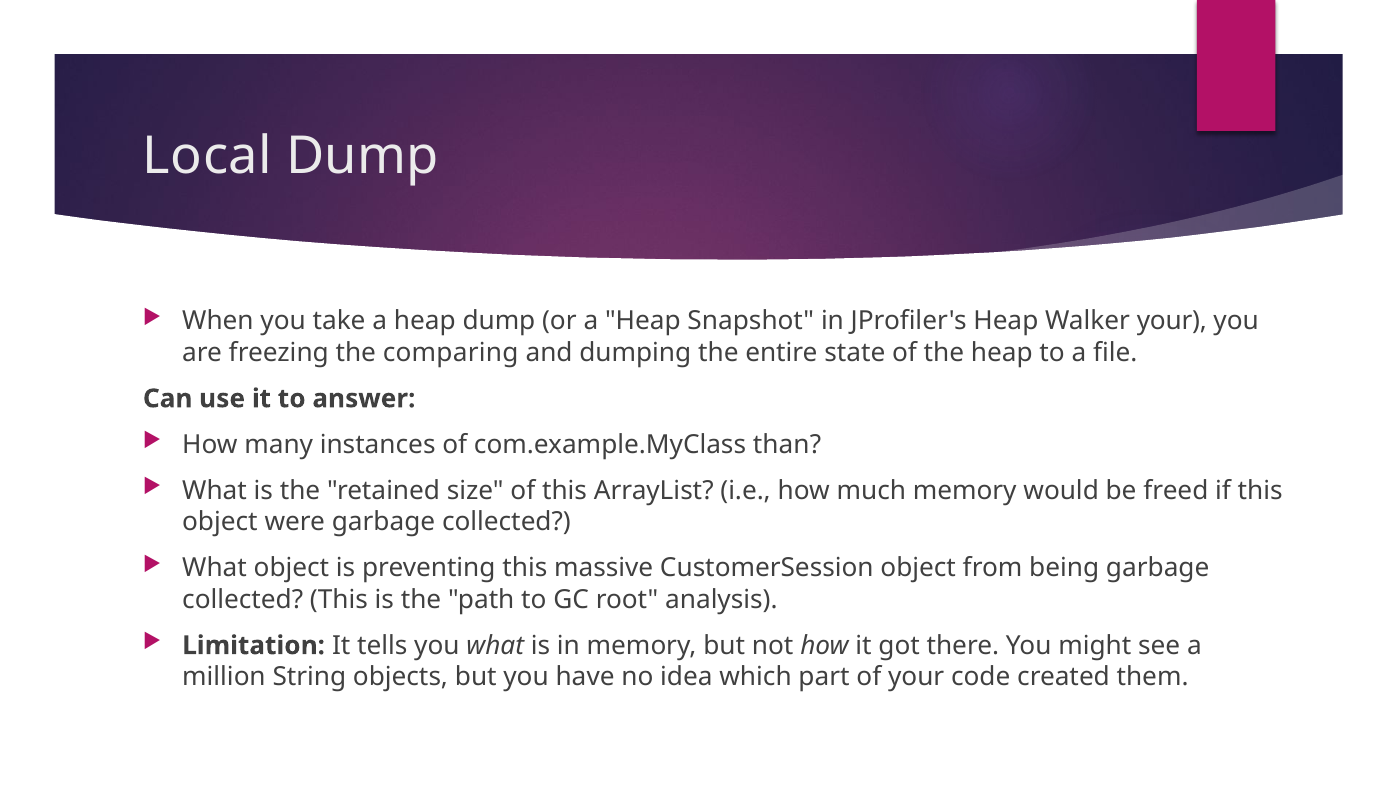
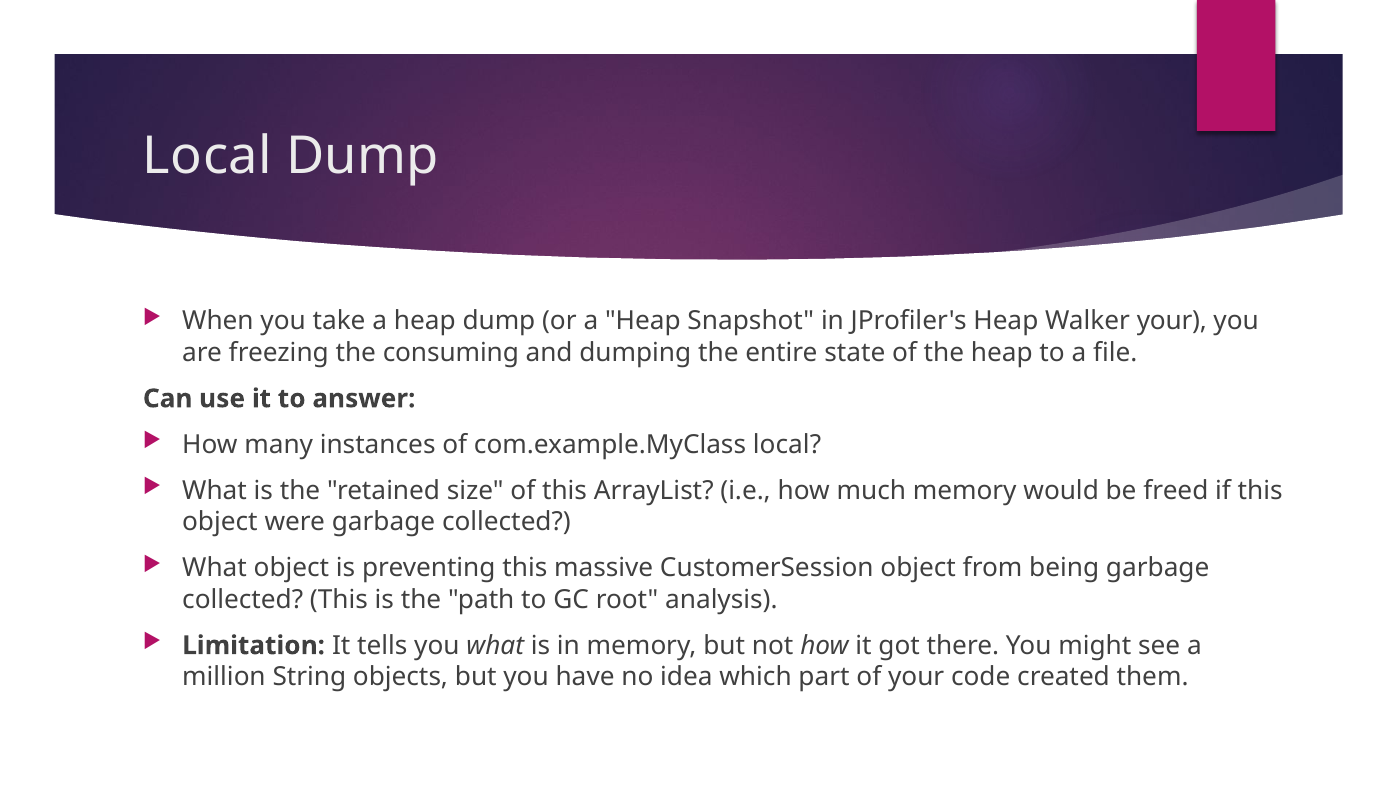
comparing: comparing -> consuming (451, 353)
com.example.MyClass than: than -> local (787, 445)
